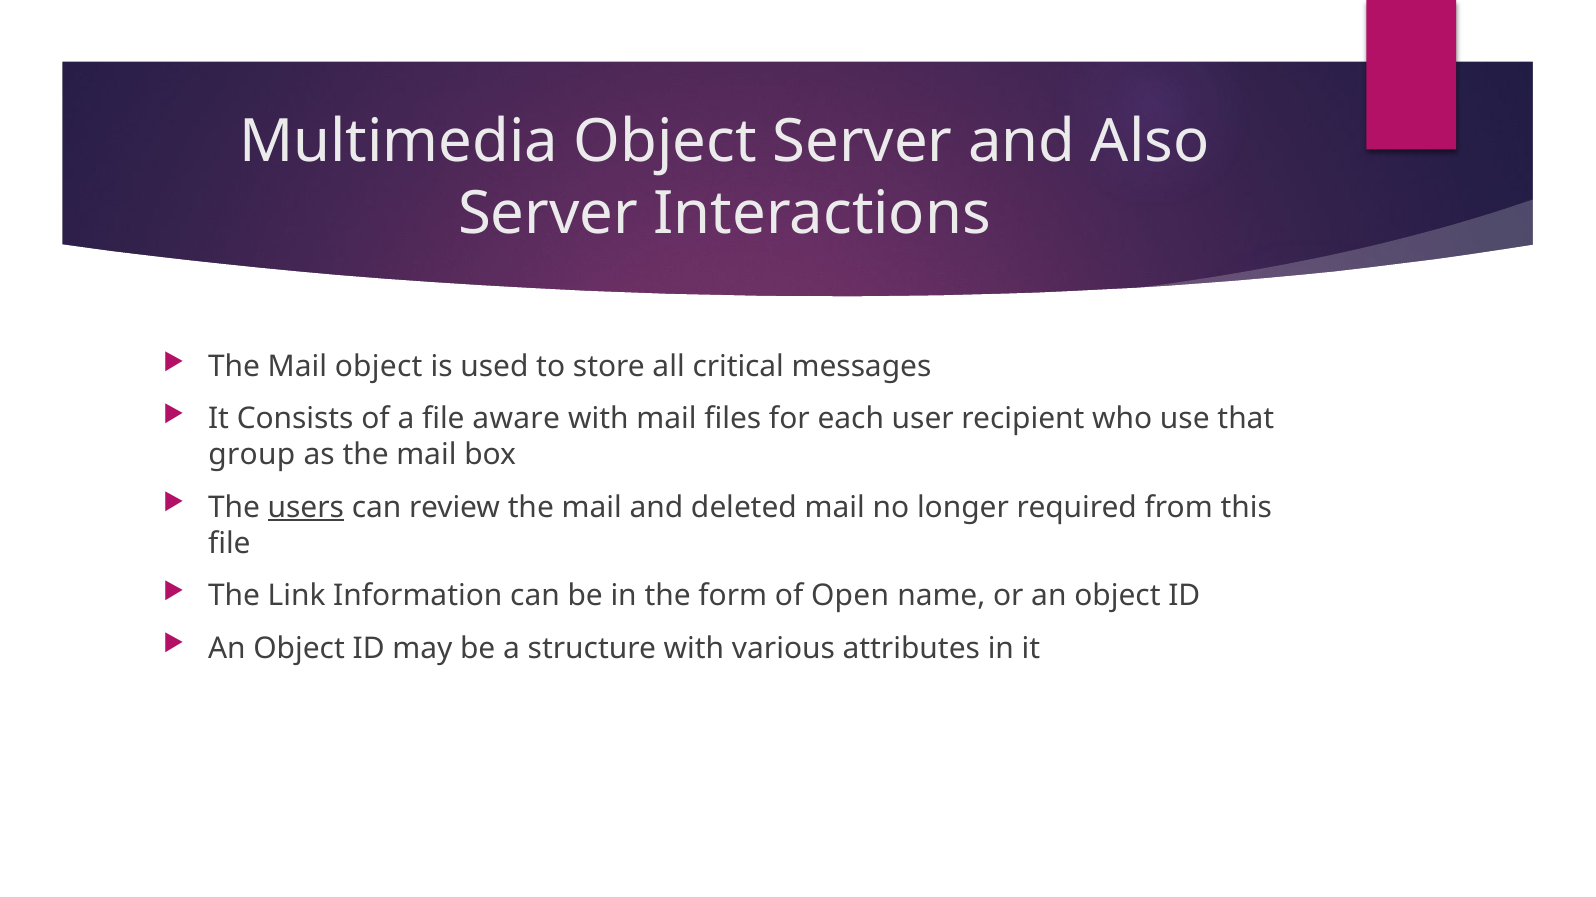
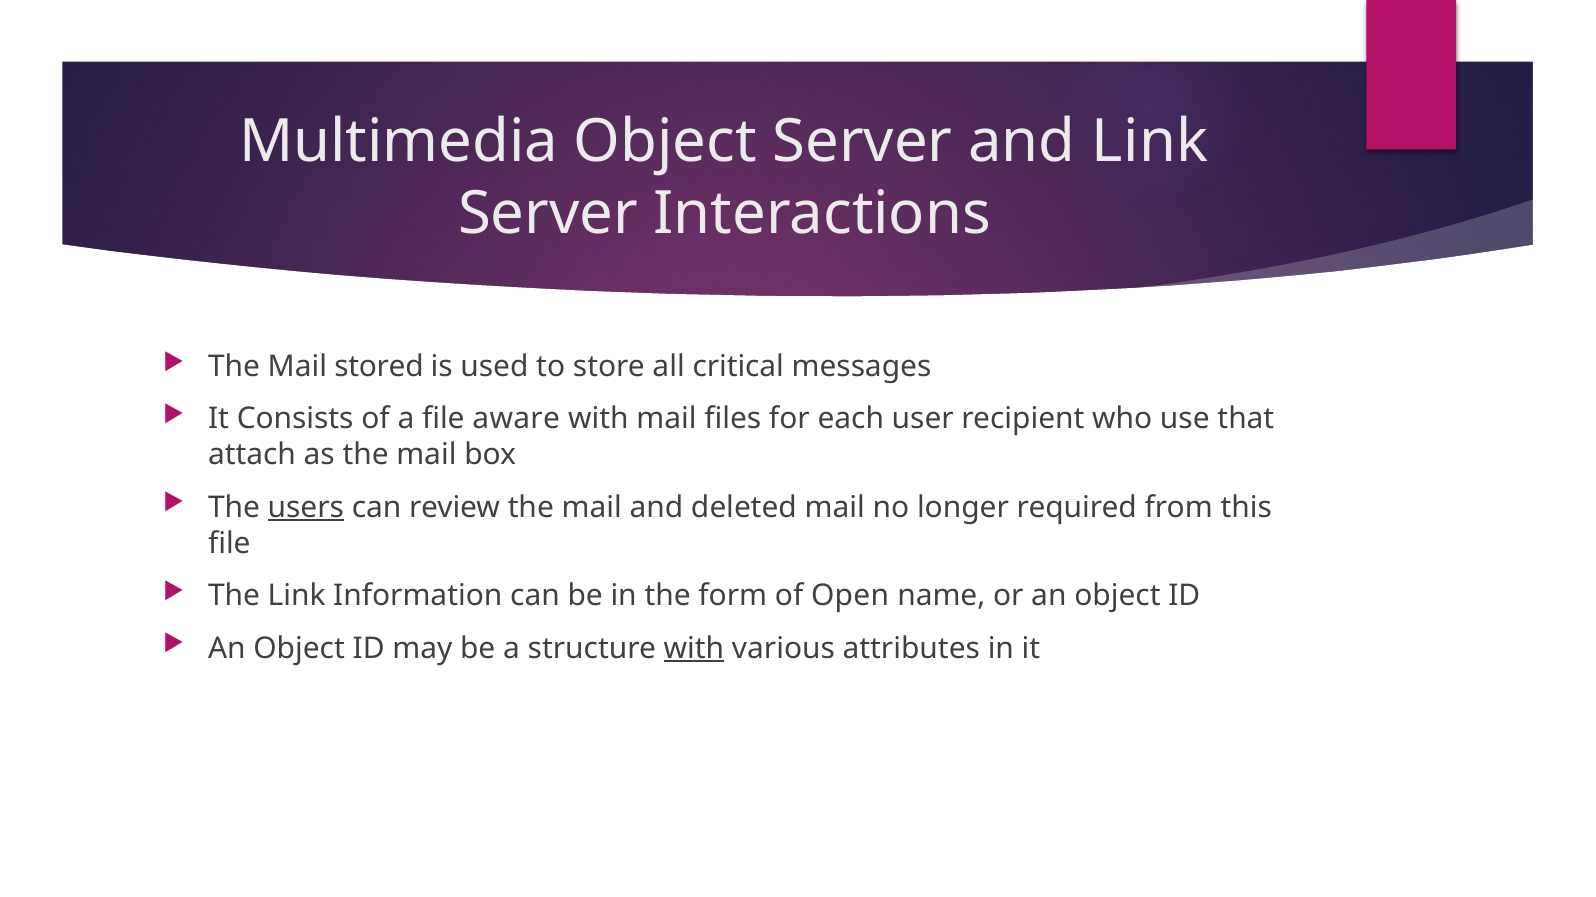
and Also: Also -> Link (1150, 142)
Mail object: object -> stored (379, 367)
group: group -> attach (252, 455)
with underline: none -> present (694, 649)
